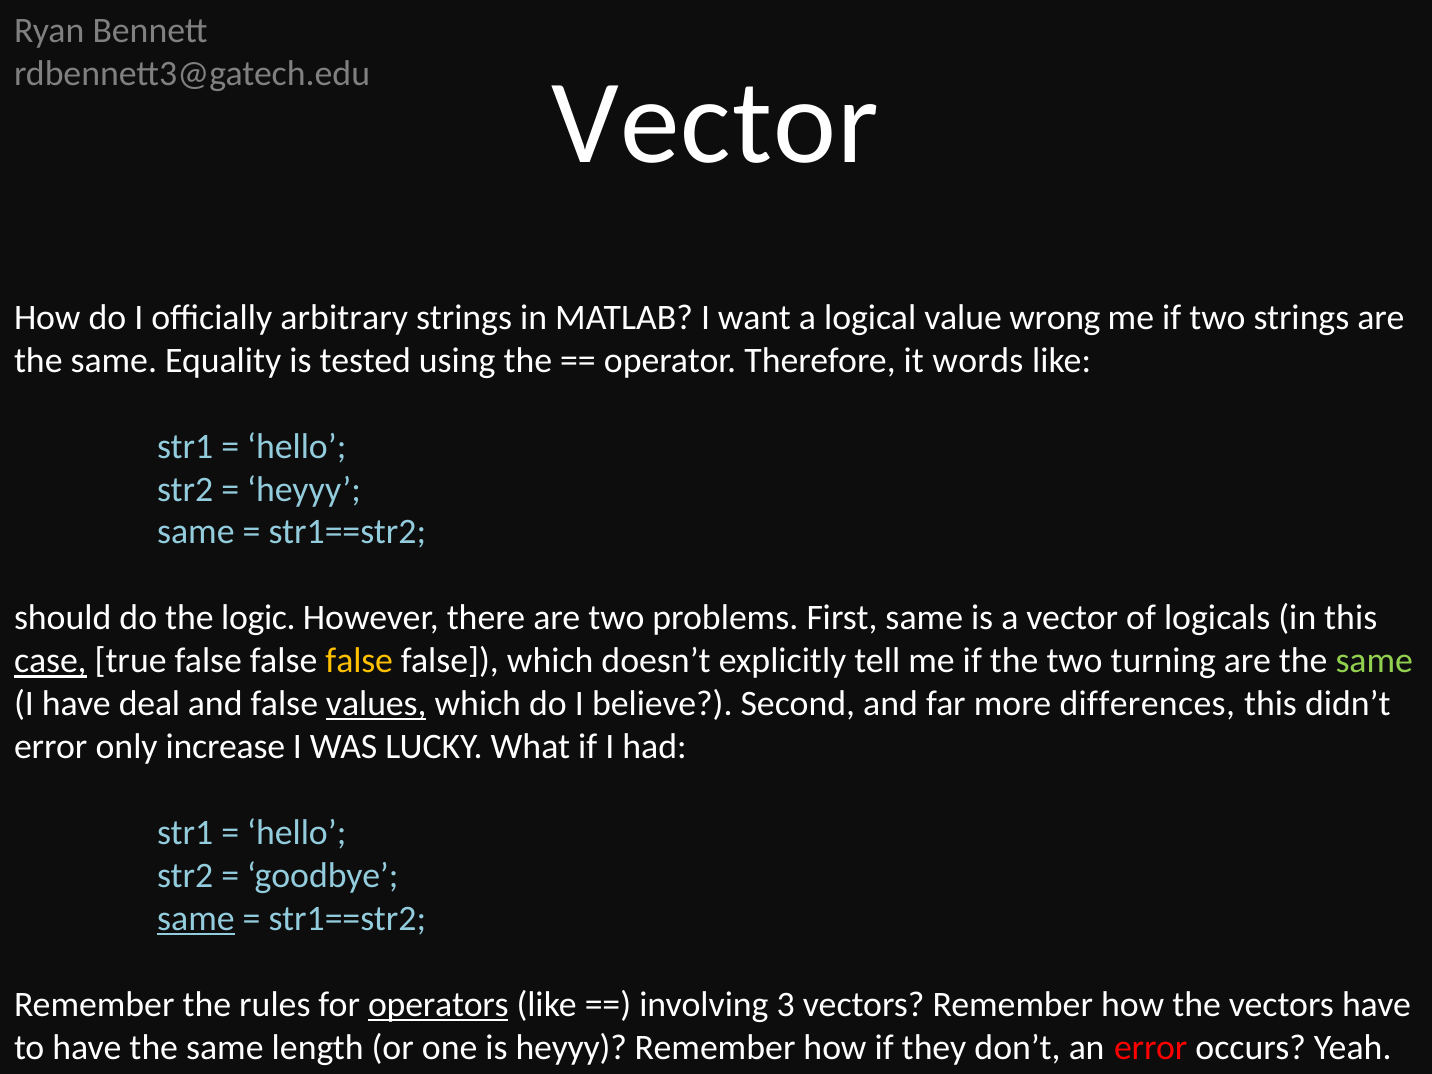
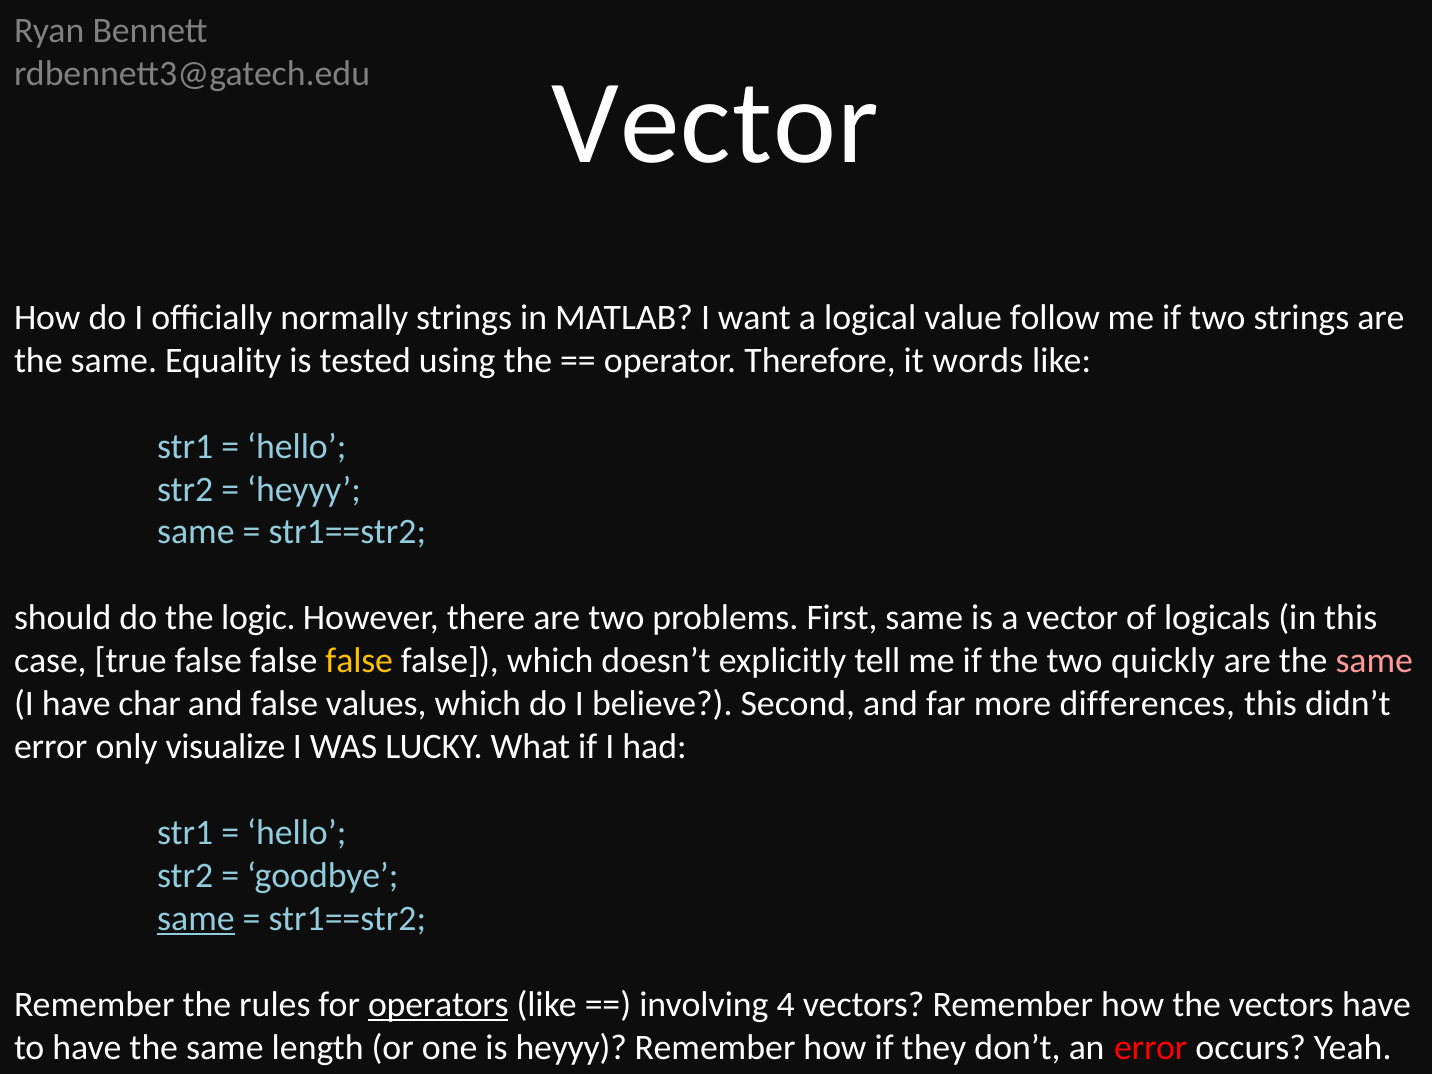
arbitrary: arbitrary -> normally (344, 317)
wrong: wrong -> follow (1055, 317)
case underline: present -> none (50, 661)
turning: turning -> quickly (1163, 661)
same colour: light green -> pink (1374, 661)
deal: deal -> char (150, 704)
values underline: present -> none (376, 704)
increase: increase -> visualize (225, 747)
3: 3 -> 4 (786, 1005)
